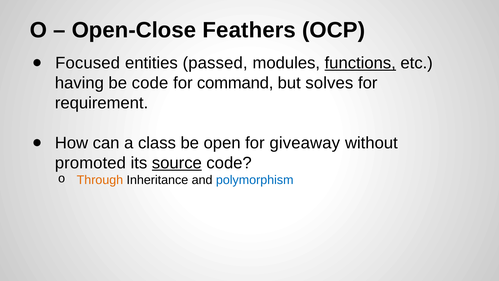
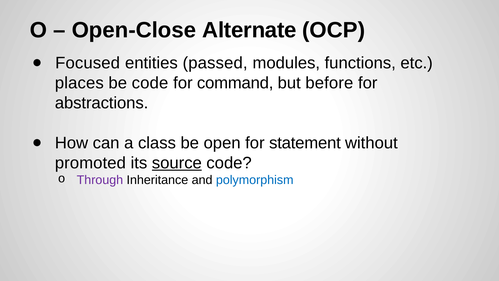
Feathers: Feathers -> Alternate (249, 30)
functions underline: present -> none (360, 63)
having: having -> places (79, 83)
solves: solves -> before (329, 83)
requirement: requirement -> abstractions (102, 103)
giveaway: giveaway -> statement (305, 143)
Through colour: orange -> purple (100, 180)
